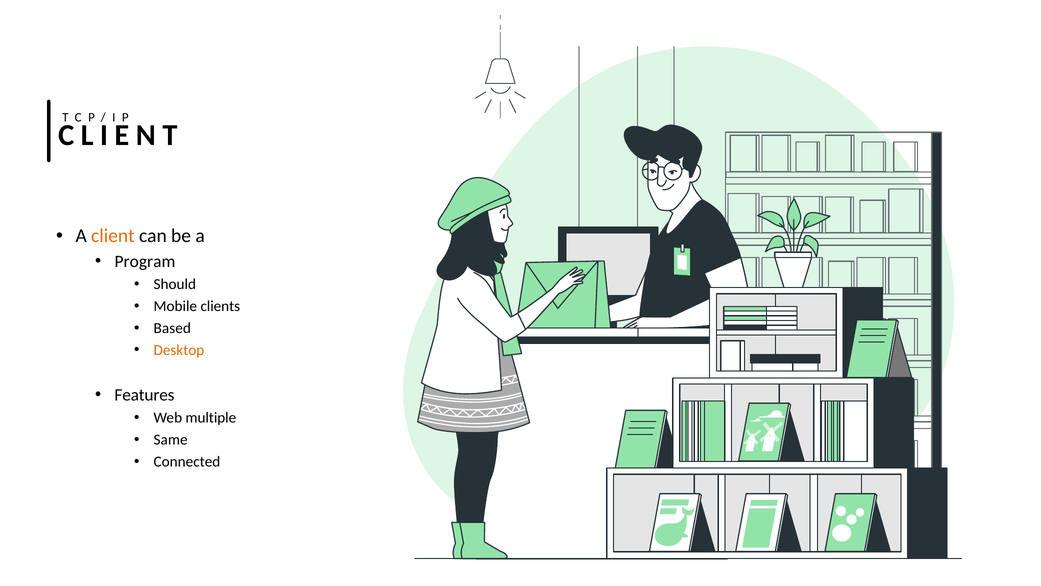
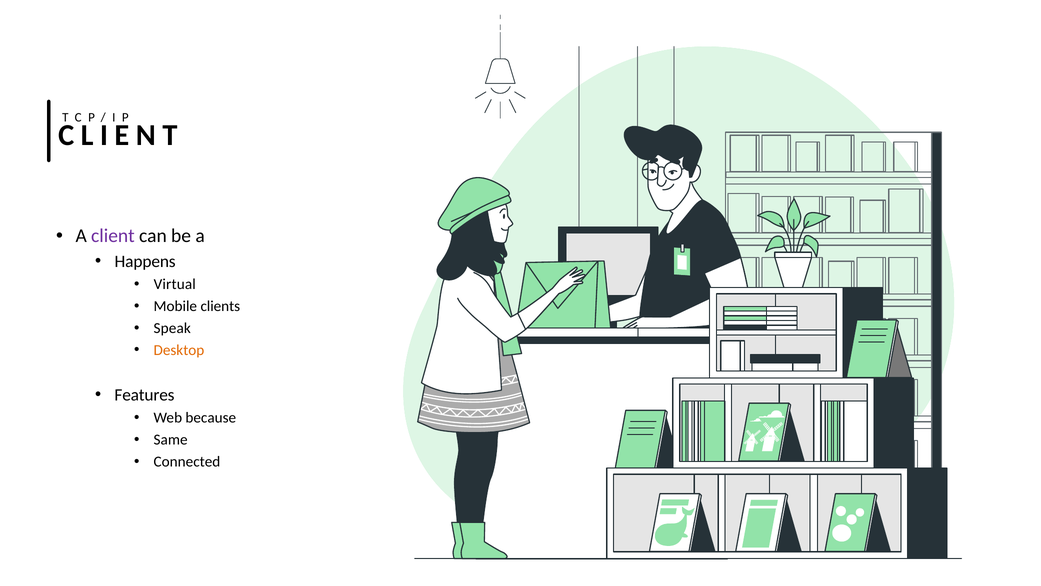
client colour: orange -> purple (113, 236)
Program: Program -> Happens (145, 261)
Should: Should -> Virtual (175, 284)
Based: Based -> Speak (172, 328)
multiple: multiple -> because (211, 418)
